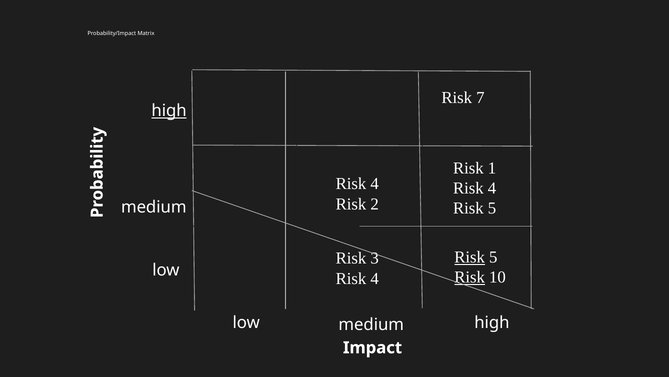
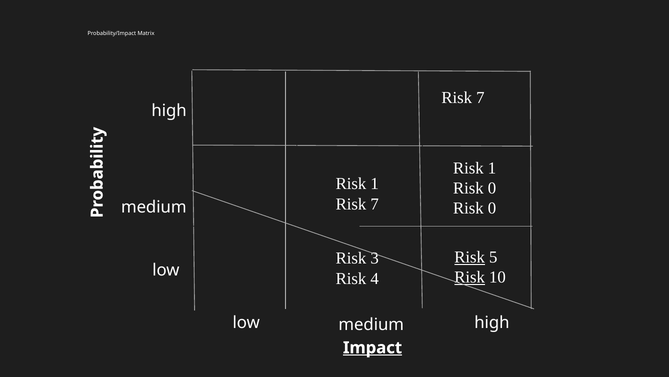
high underline: present -> none (169, 111)
4: 4 -> 1 (375, 184)
4: 4 -> 0 (492, 188)
2: 2 -> 7 (375, 204)
5: 5 -> 0 (492, 208)
Impact underline: none -> present (373, 347)
